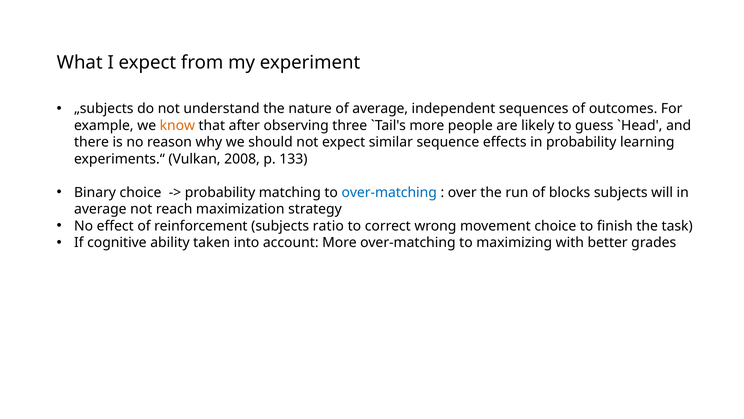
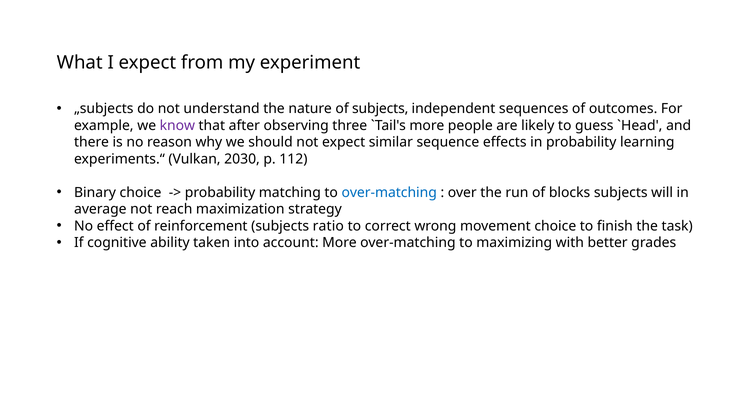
of average: average -> subjects (380, 109)
know colour: orange -> purple (177, 125)
2008: 2008 -> 2030 (242, 159)
133: 133 -> 112 (293, 159)
